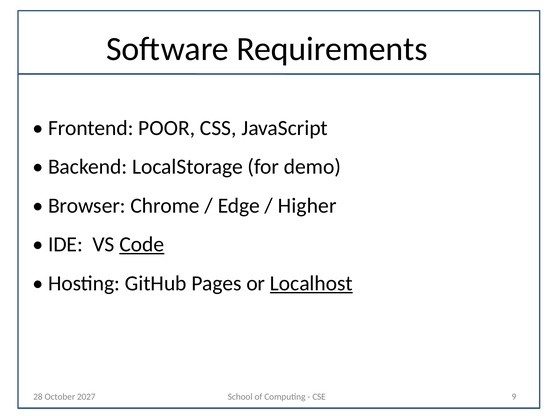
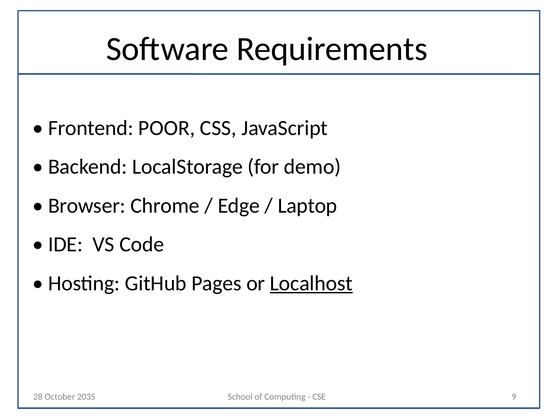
Higher: Higher -> Laptop (307, 205)
Code underline: present -> none (142, 244)
2027: 2027 -> 2035 (86, 396)
